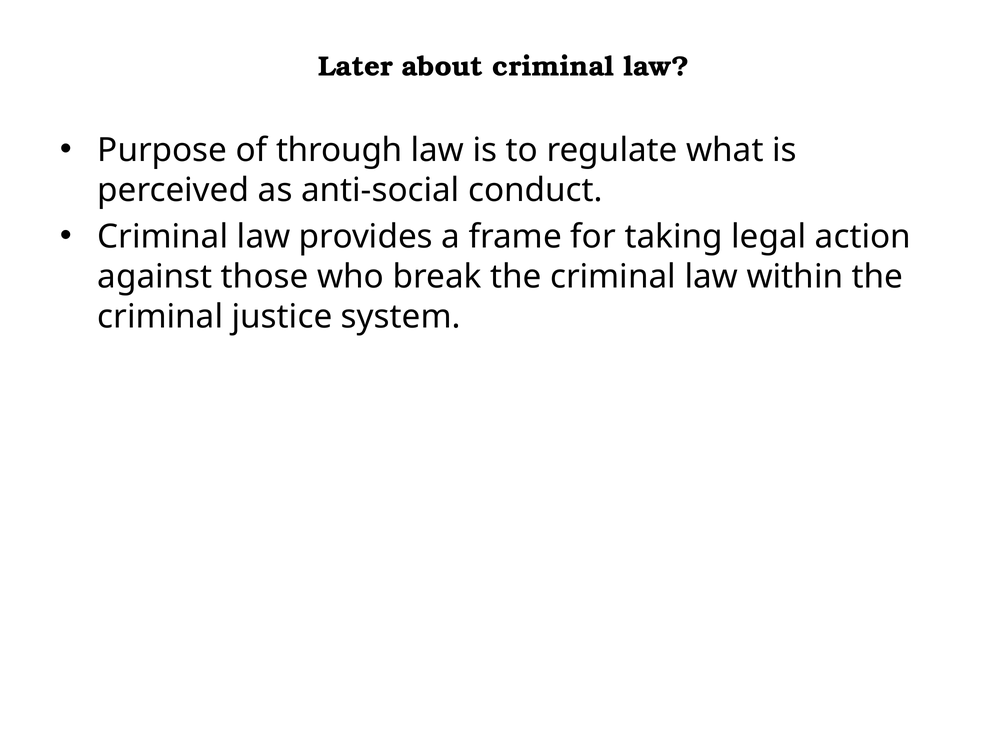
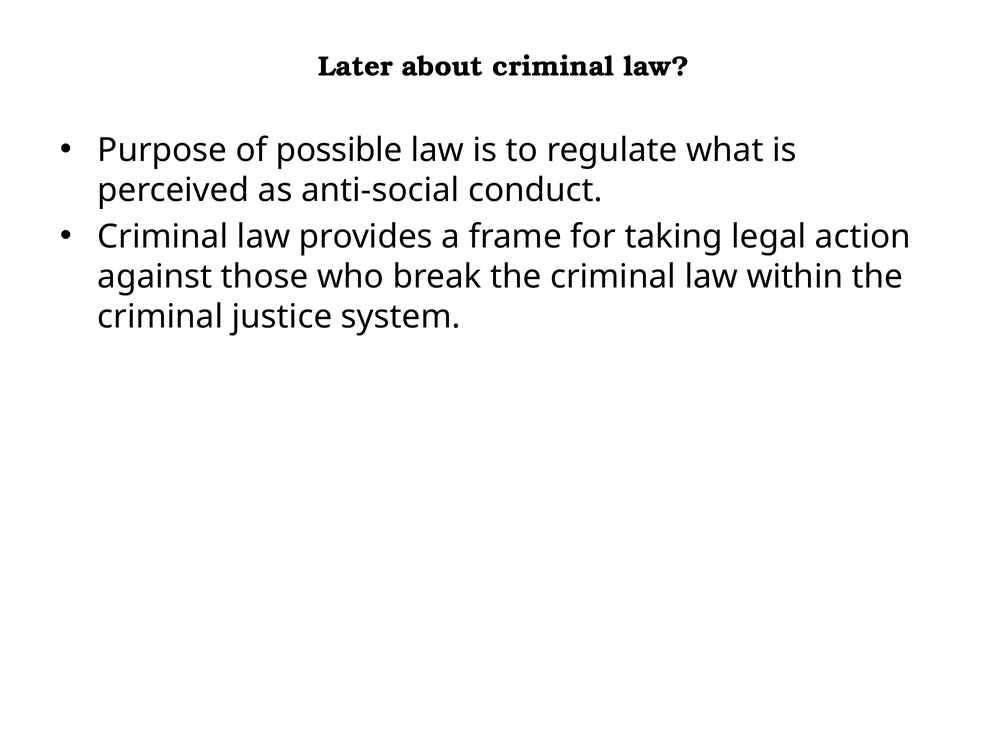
through: through -> possible (339, 150)
